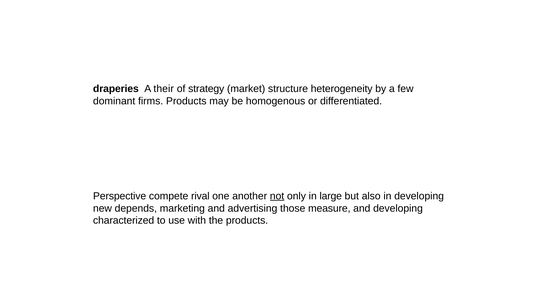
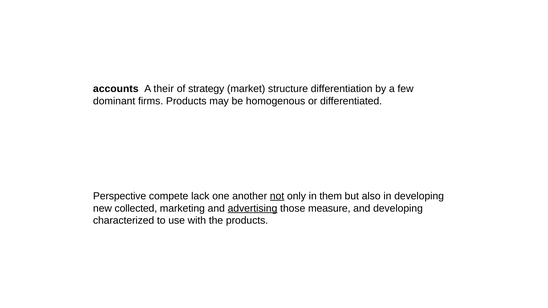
draperies: draperies -> accounts (116, 89)
heterogeneity: heterogeneity -> differentiation (342, 89)
rival: rival -> lack (200, 196)
large: large -> them (331, 196)
depends: depends -> collected (136, 208)
advertising underline: none -> present (252, 208)
